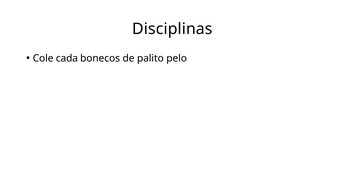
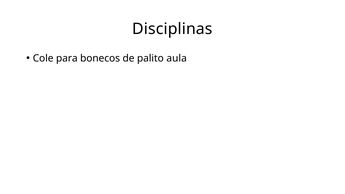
cada: cada -> para (67, 58)
pelo: pelo -> aula (177, 58)
